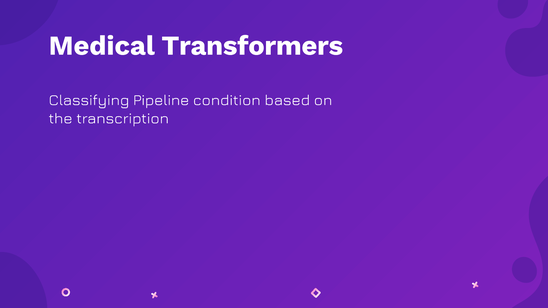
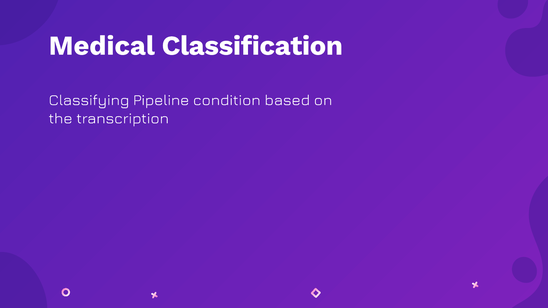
Transformers: Transformers -> Classification (252, 46)
